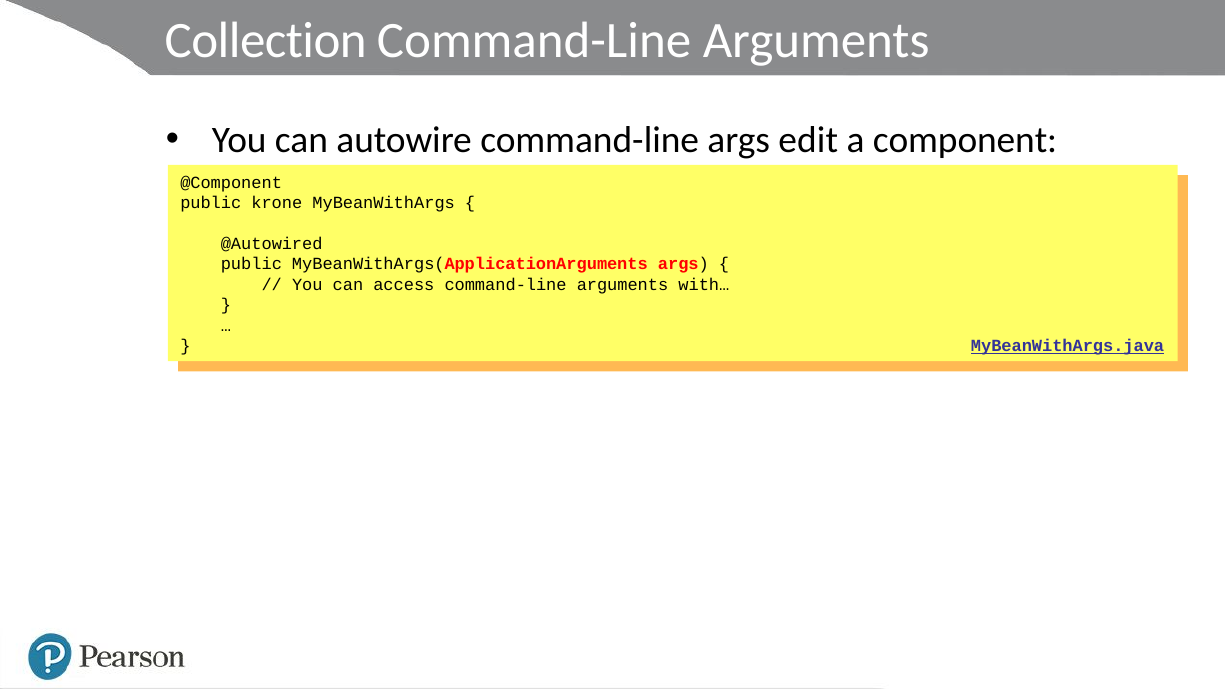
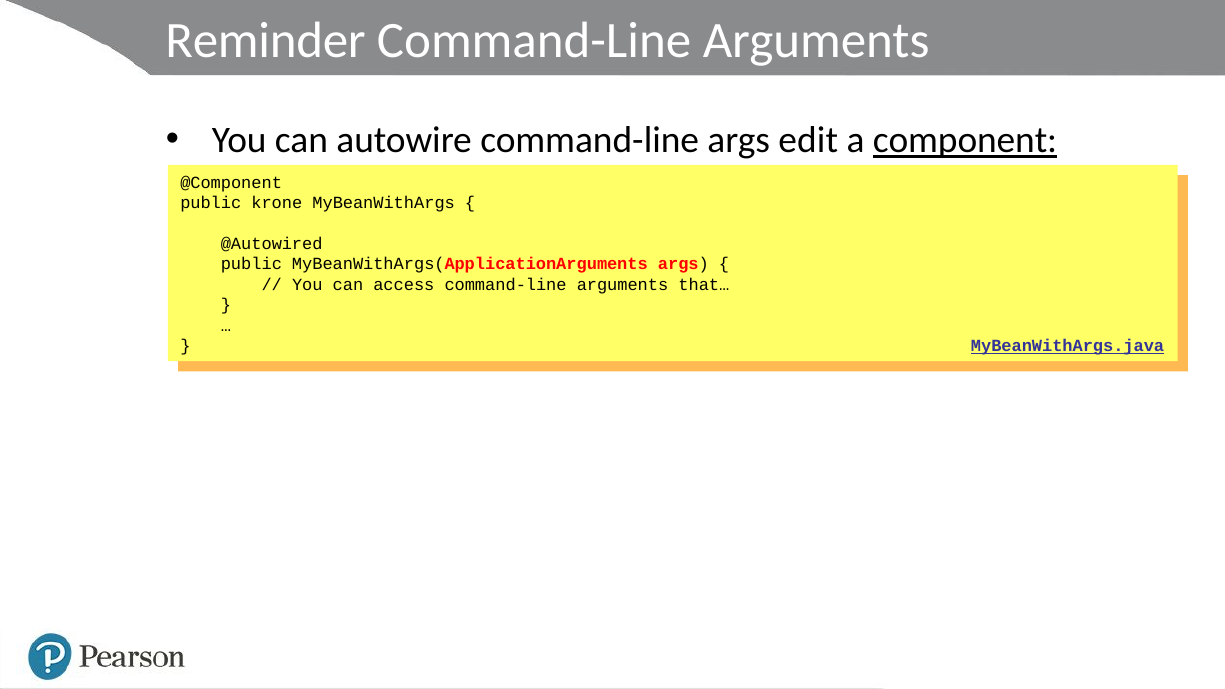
Collection: Collection -> Reminder (266, 41)
component underline: none -> present (965, 140)
with…: with… -> that… (704, 285)
